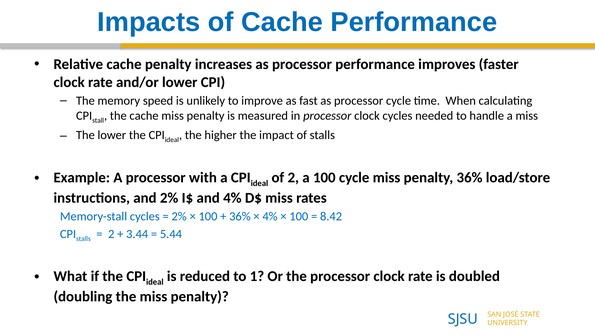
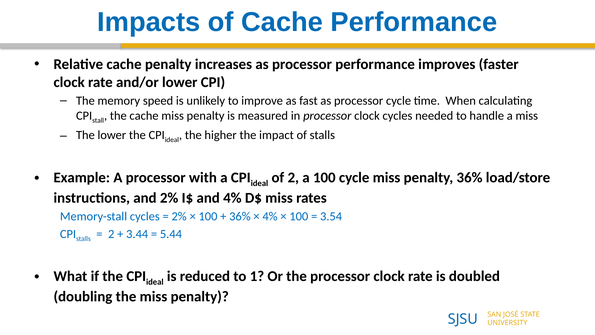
8.42: 8.42 -> 3.54 (331, 216)
